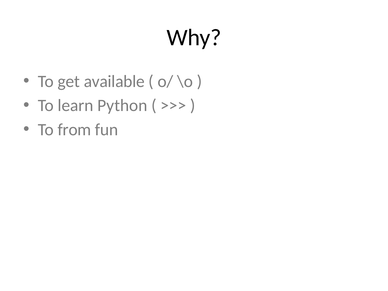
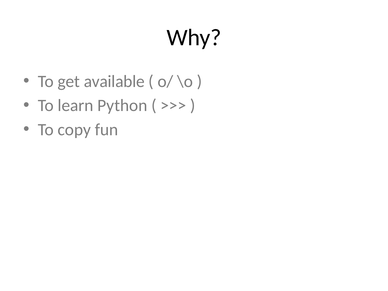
from: from -> copy (74, 130)
